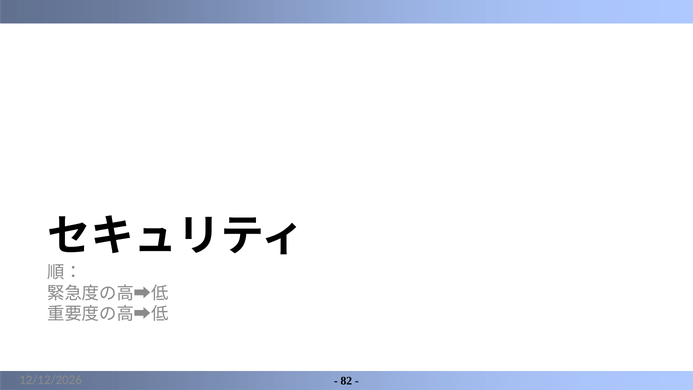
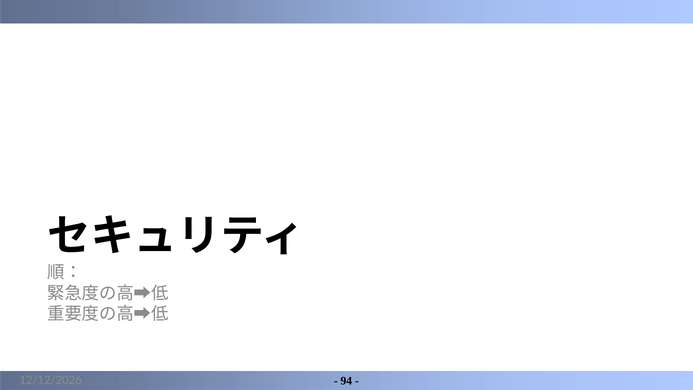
82: 82 -> 94 (346, 381)
